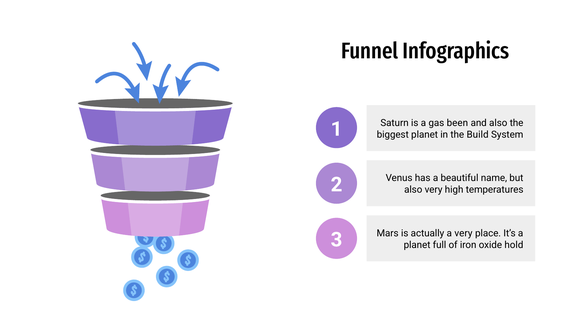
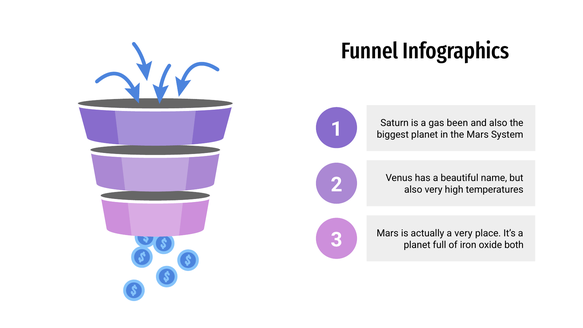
the Build: Build -> Mars (478, 135)
hold: hold -> both (514, 245)
